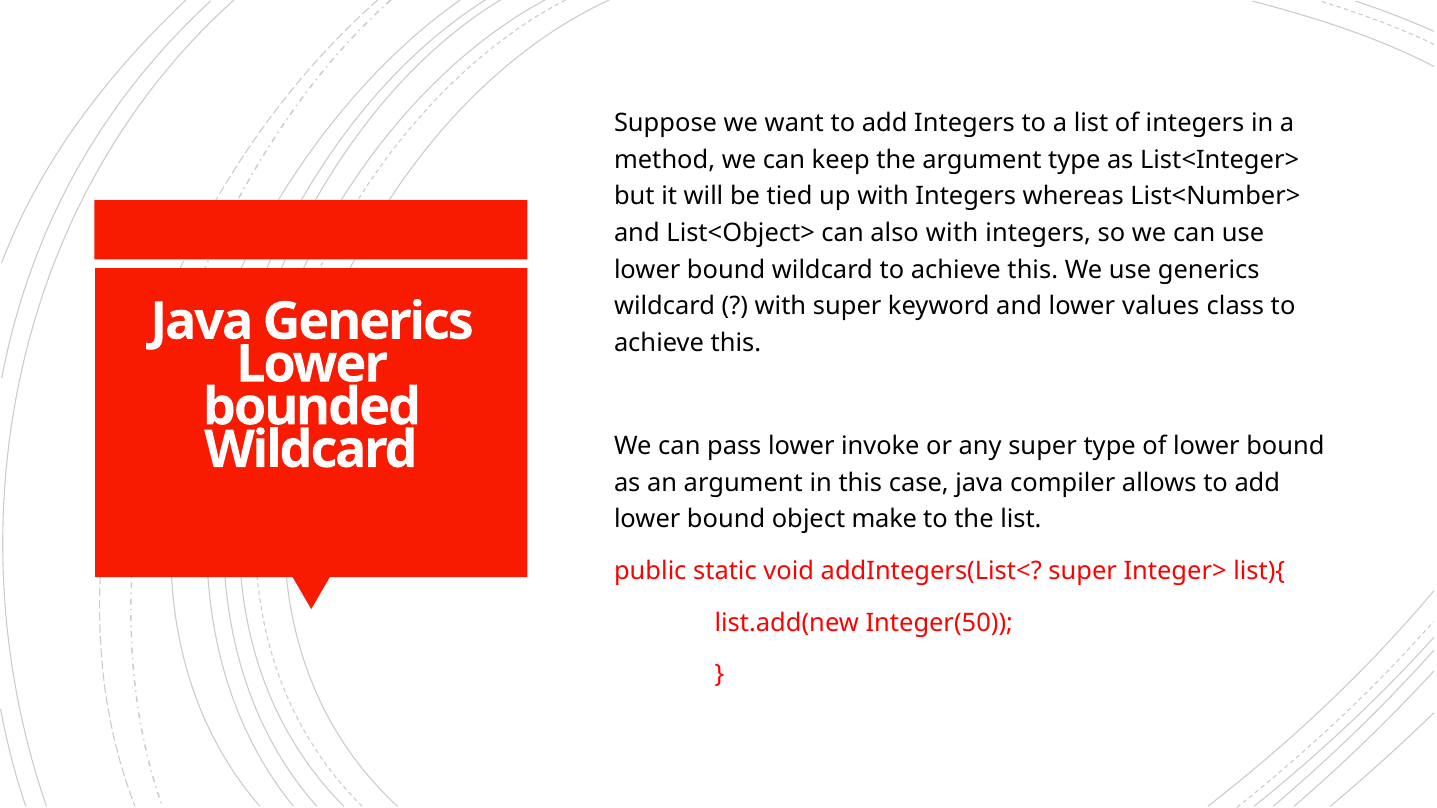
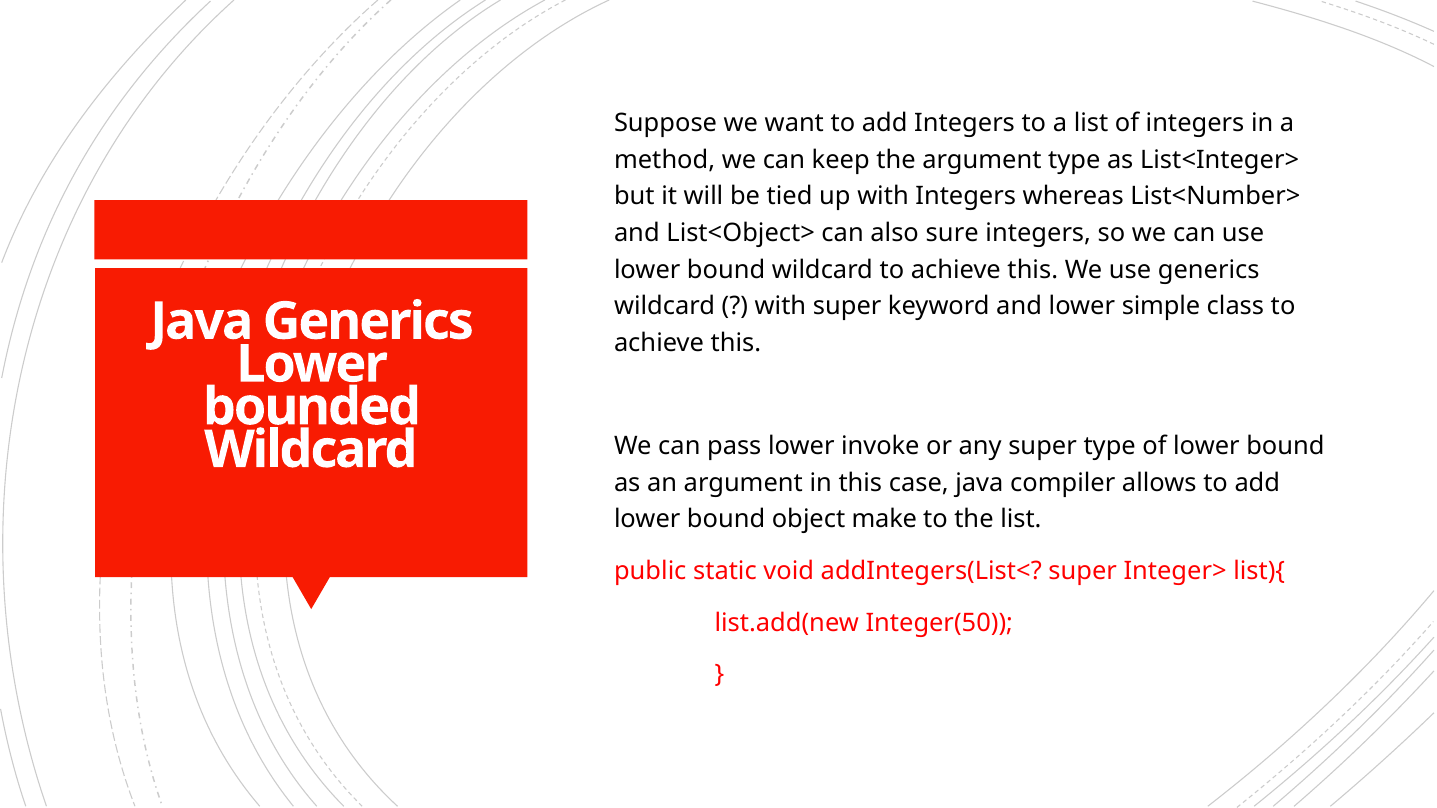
also with: with -> sure (952, 233)
values: values -> simple (1161, 306)
